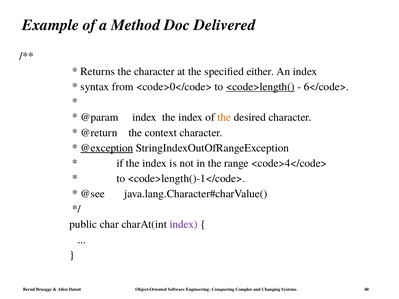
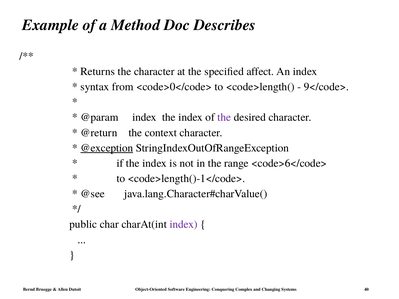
Delivered: Delivered -> Describes (225, 25)
either: either -> affect (260, 72)
<code>length( underline: present -> none (260, 87)
6</code>: 6</code> -> 9</code> (326, 87)
the colour: orange -> purple (224, 117)
<code>4</code>: <code>4</code> -> <code>6</code> (289, 163)
